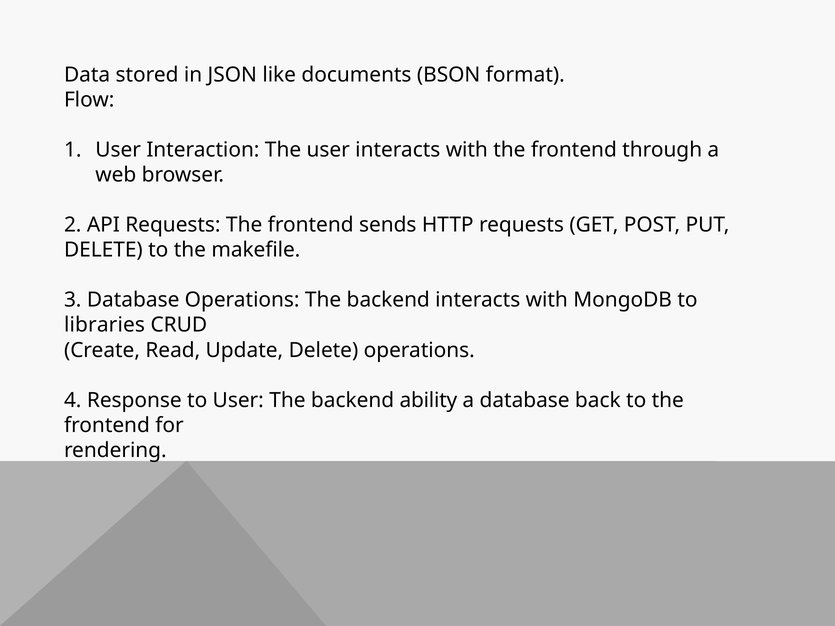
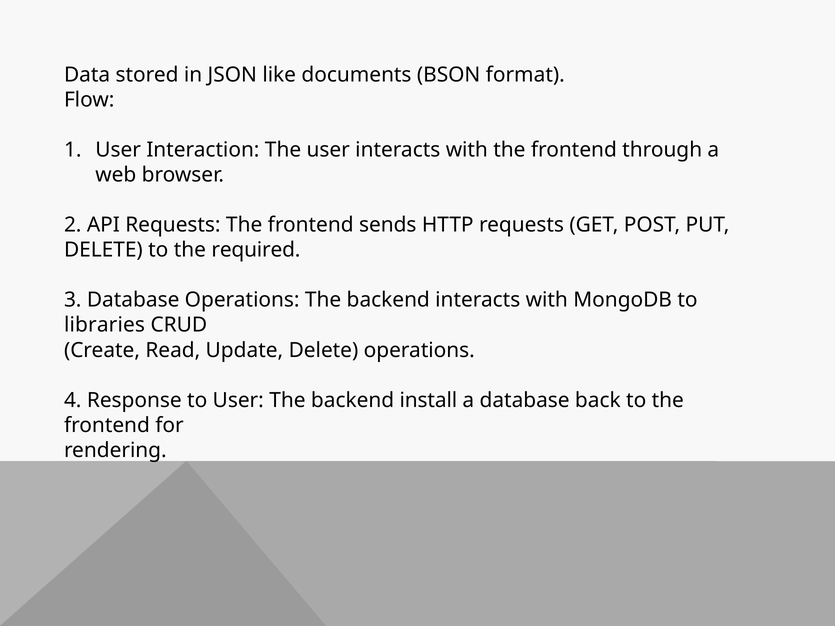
makefile: makefile -> required (256, 250)
ability: ability -> install (428, 400)
